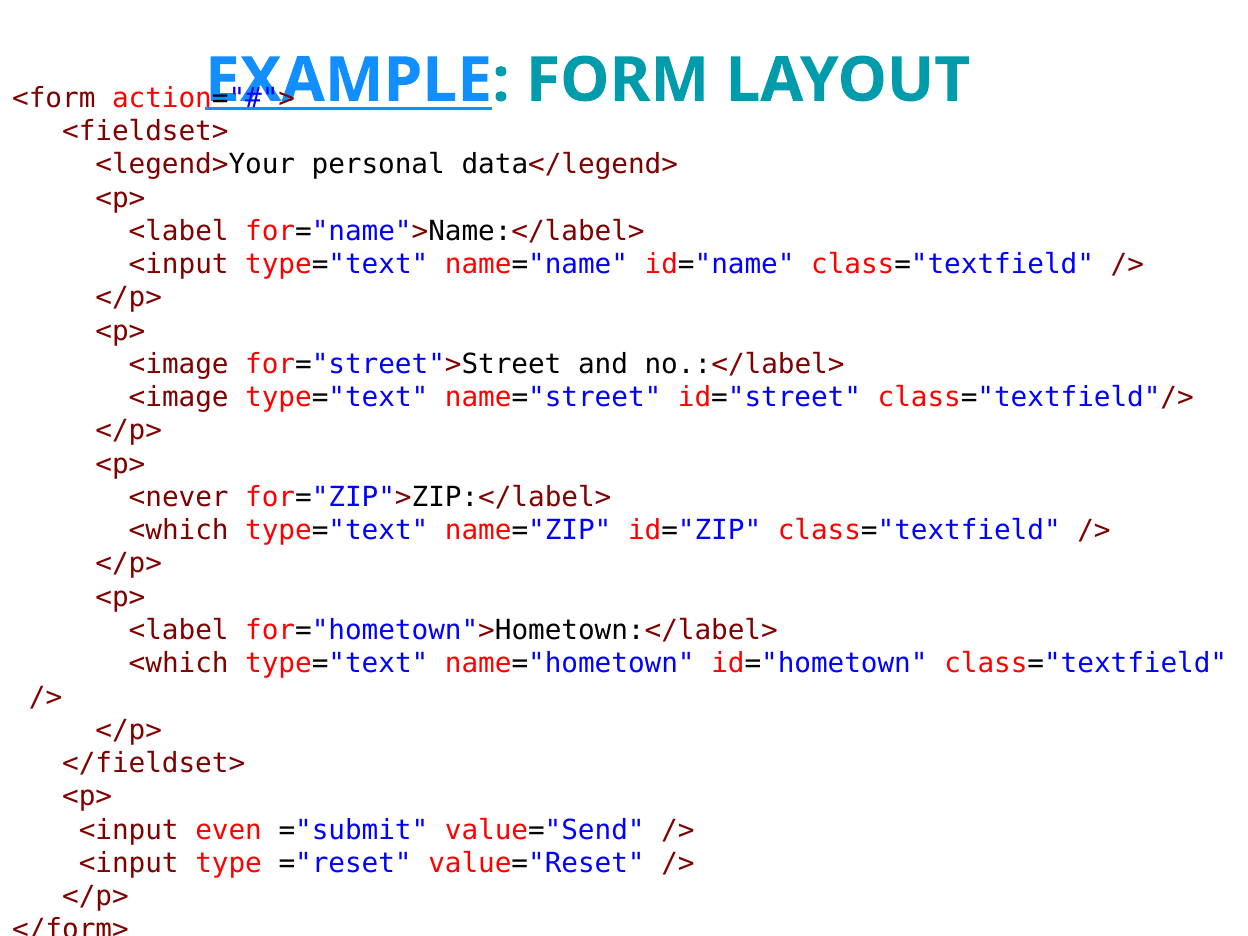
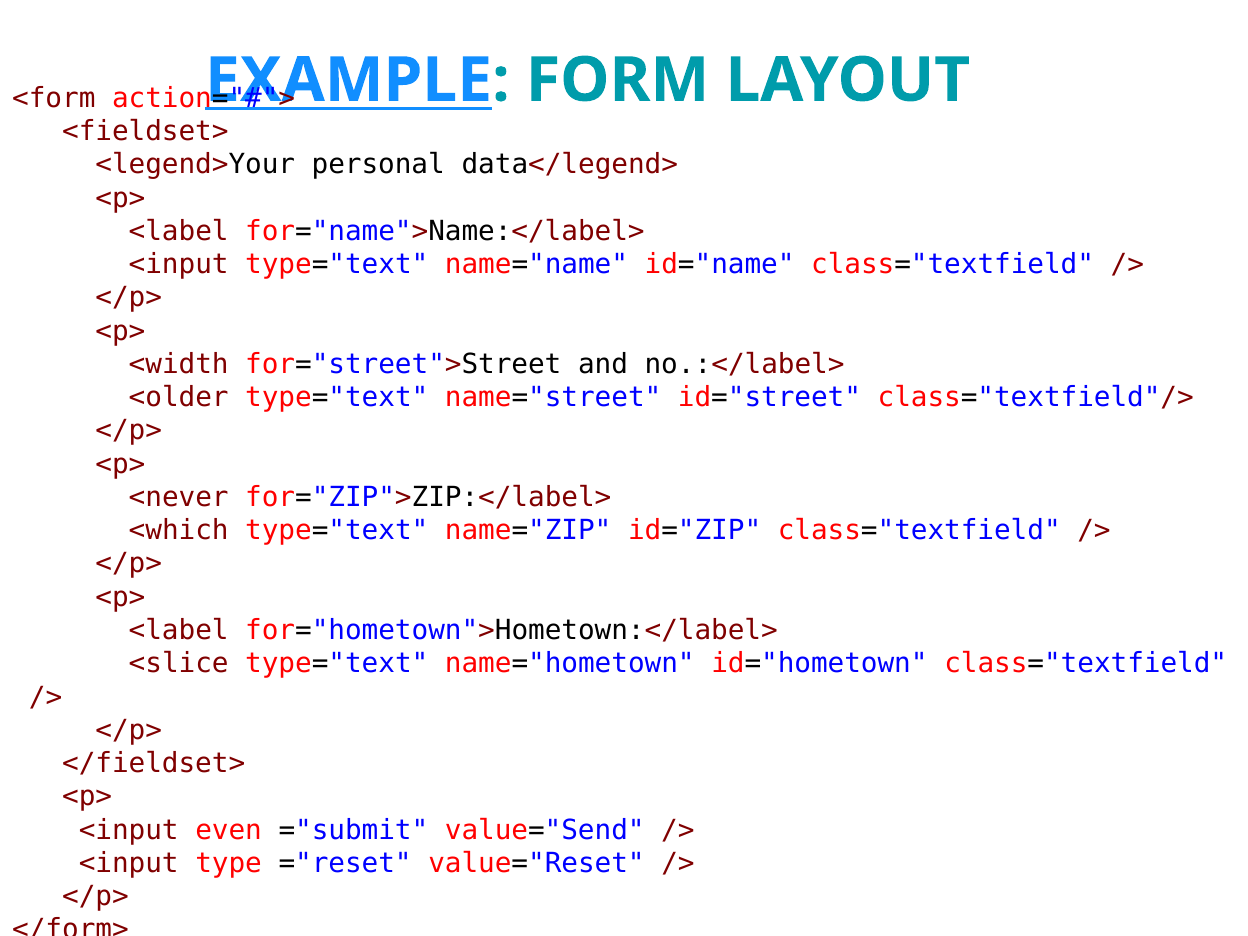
<image: <image -> <width (179, 364)
<image: <image -> <older (179, 398)
<which: <which -> <slice (179, 664)
